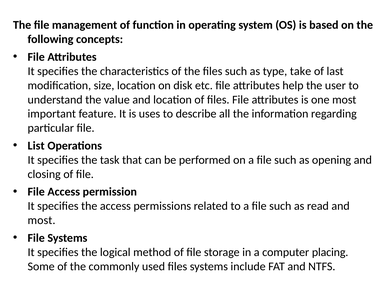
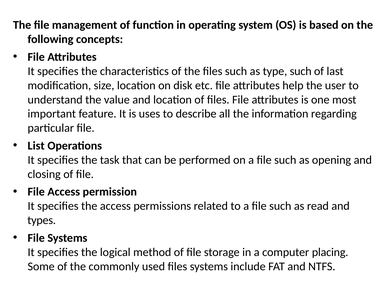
type take: take -> such (301, 71)
most: most -> types (42, 221)
